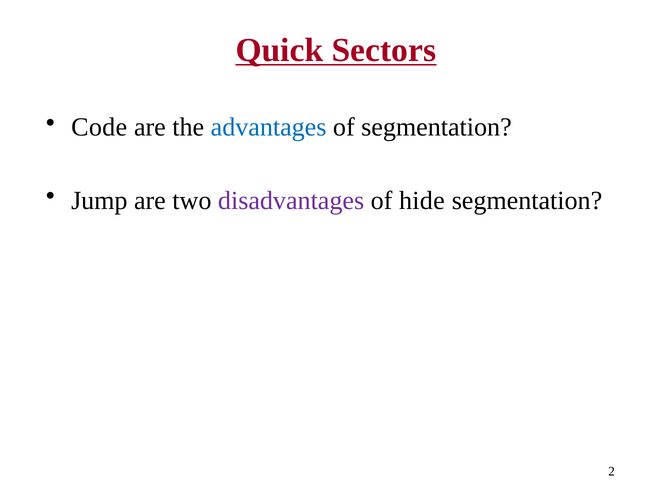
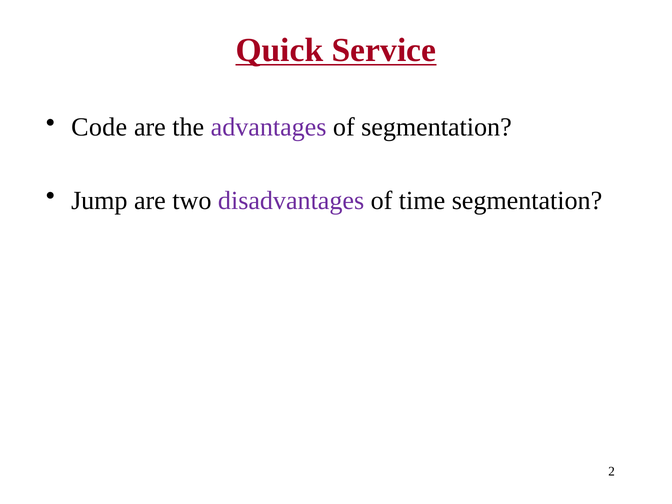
Sectors: Sectors -> Service (384, 50)
advantages colour: blue -> purple (269, 127)
hide: hide -> time (422, 201)
